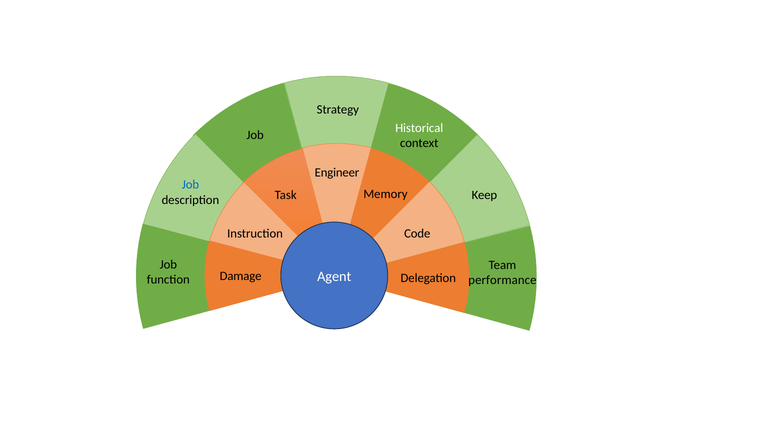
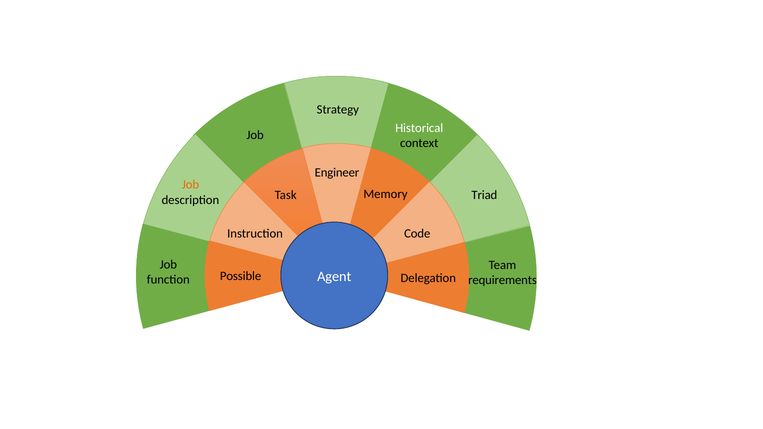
Job colour: blue -> orange (190, 185)
Keep: Keep -> Triad (484, 195)
Damage: Damage -> Possible (241, 276)
performance: performance -> requirements (503, 280)
